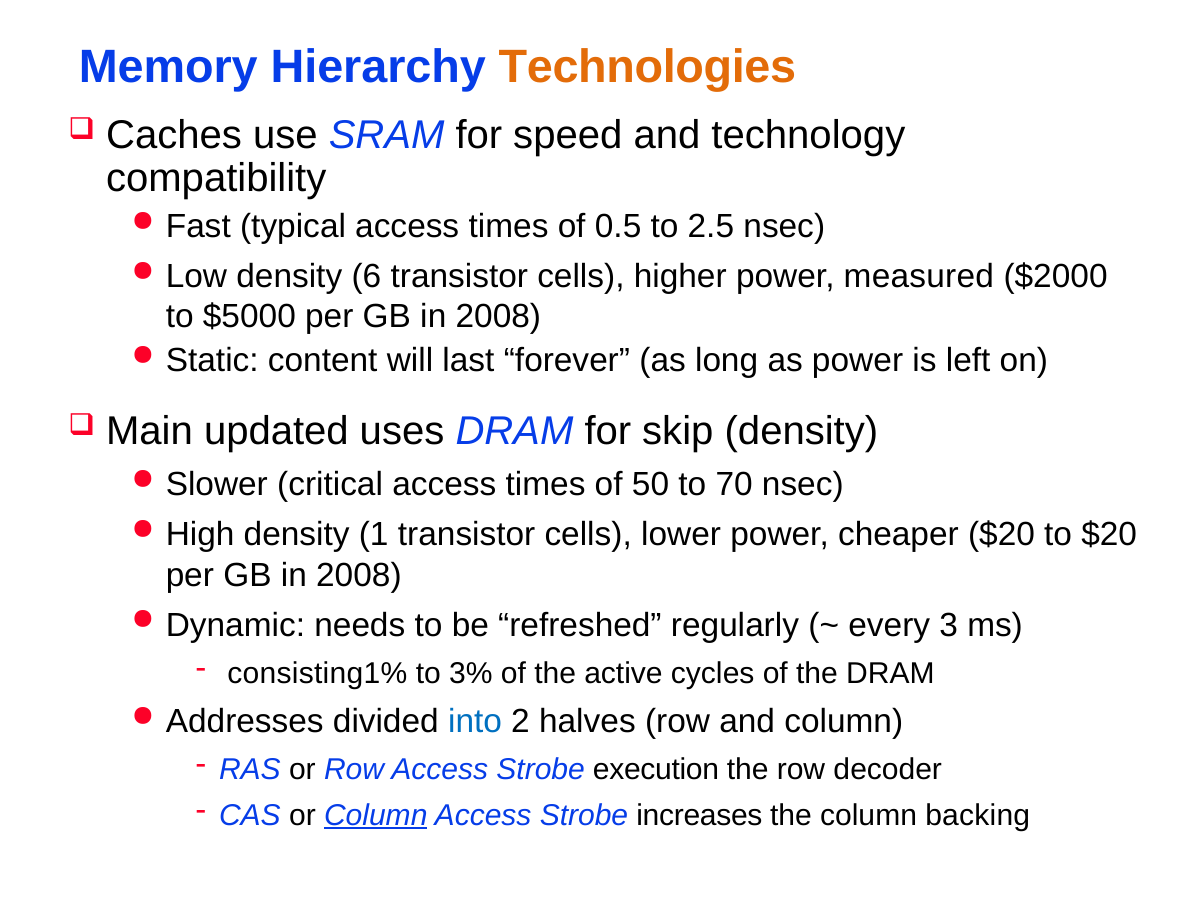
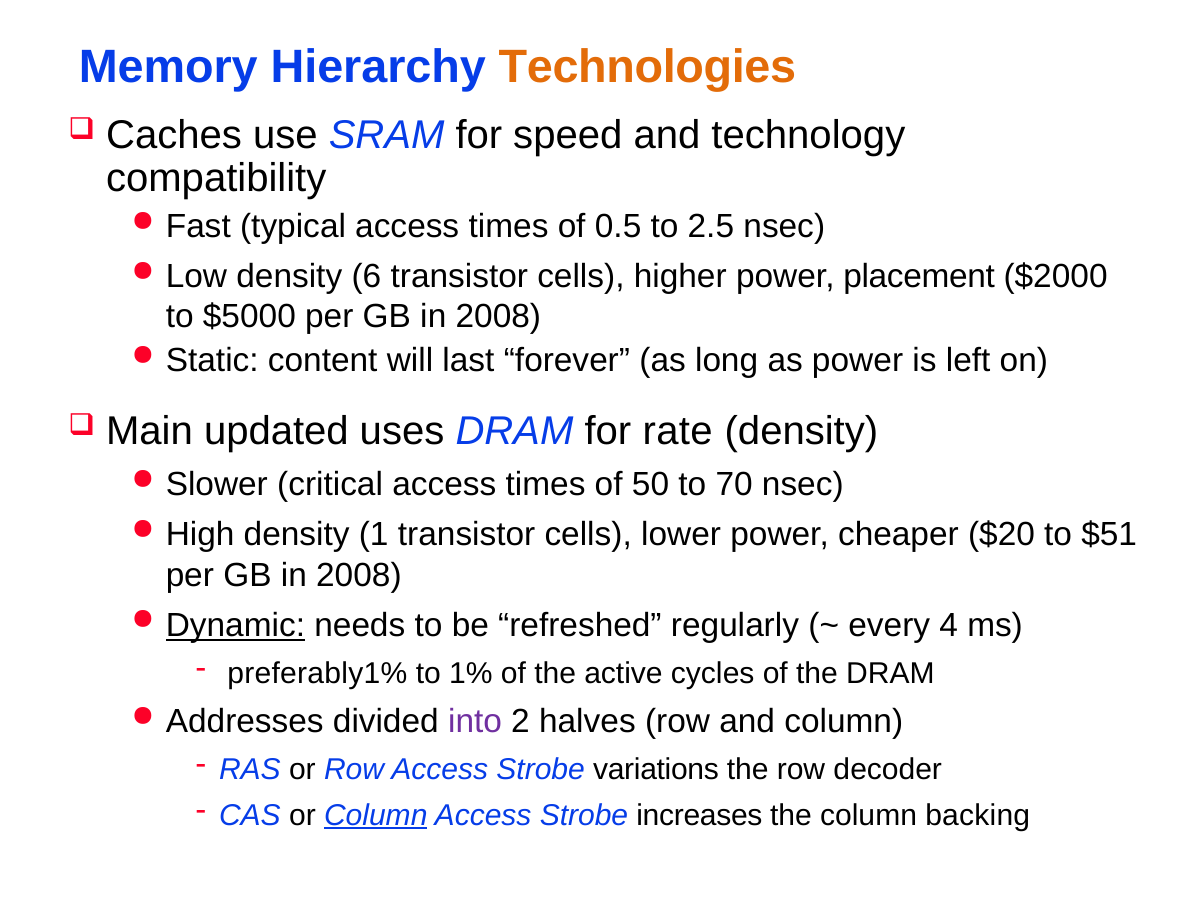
measured: measured -> placement (919, 277)
skip: skip -> rate (678, 431)
to $20: $20 -> $51 (1109, 535)
Dynamic underline: none -> present (235, 625)
3: 3 -> 4 (949, 625)
consisting1%: consisting1% -> preferably1% (317, 673)
3%: 3% -> 1% (471, 673)
into colour: blue -> purple (475, 721)
execution: execution -> variations (656, 769)
